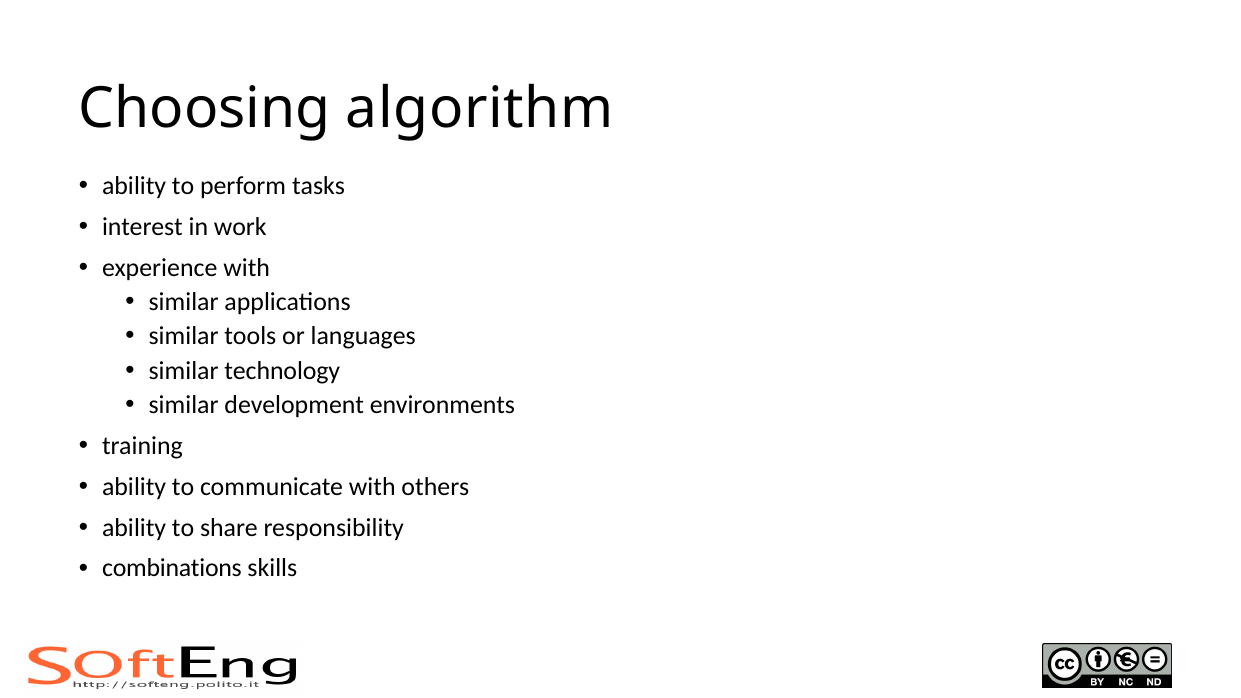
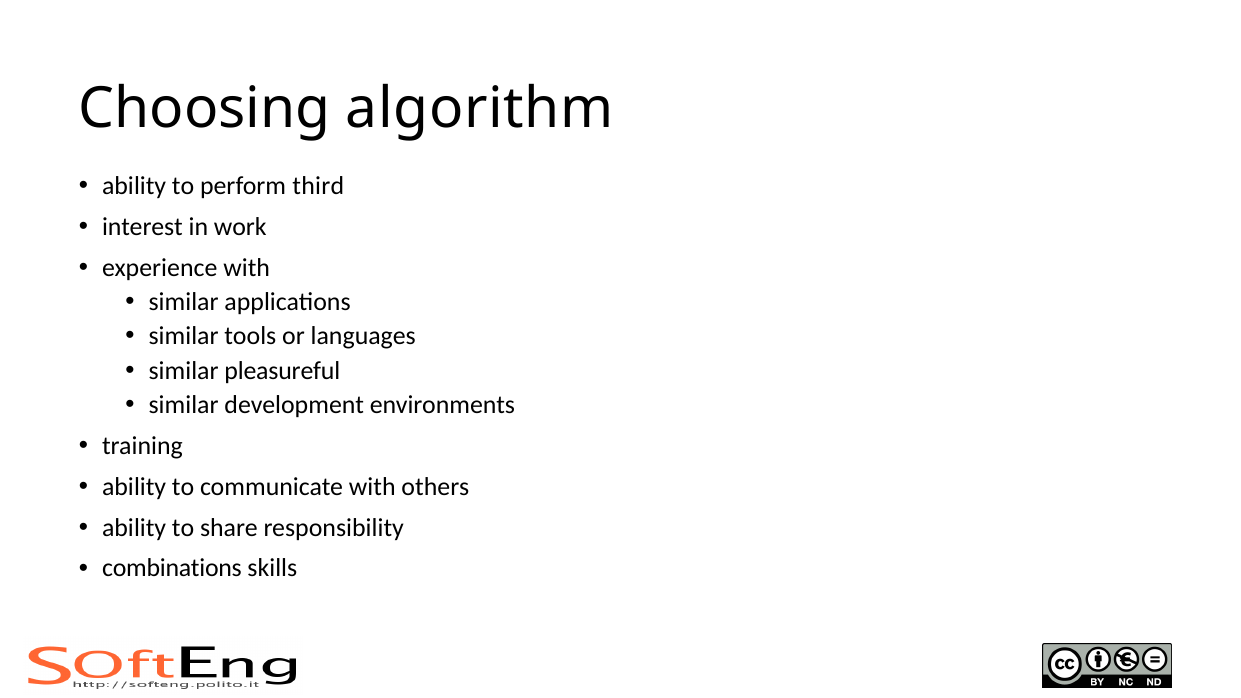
tasks: tasks -> third (318, 186)
technology: technology -> pleasureful (282, 371)
